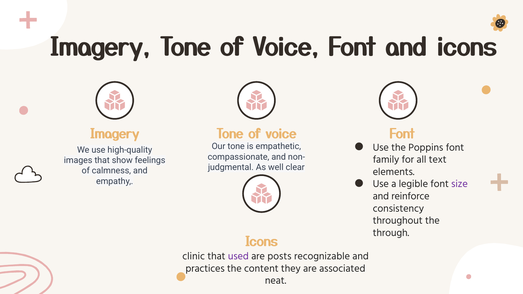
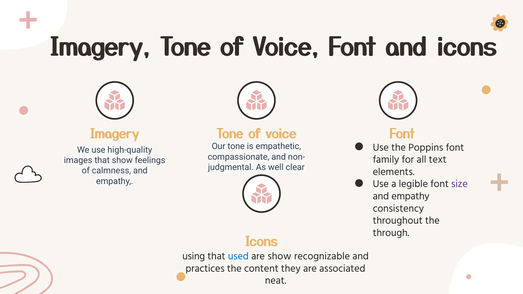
reinforce: reinforce -> empathy (410, 196)
clinic: clinic -> using (194, 256)
used colour: purple -> blue (238, 256)
are posts: posts -> show (279, 256)
